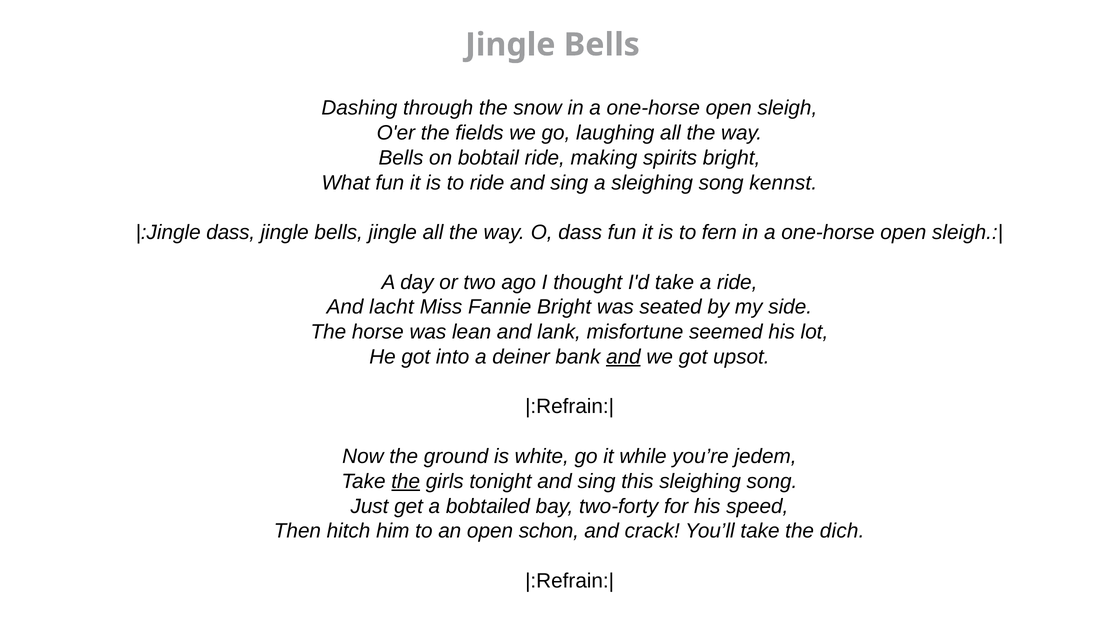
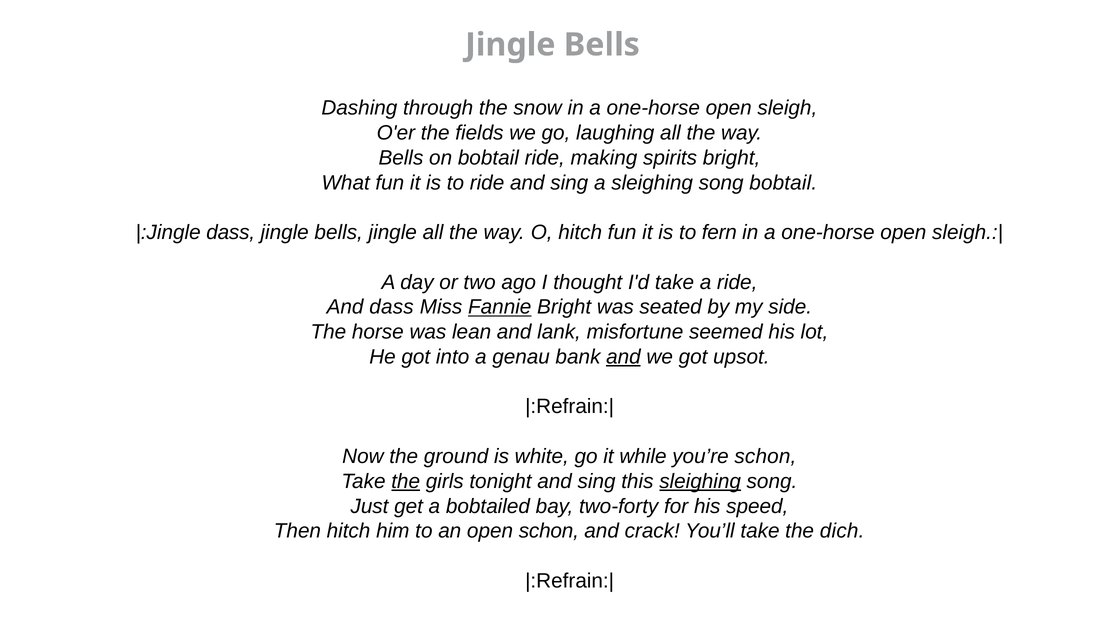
song kennst: kennst -> bobtail (783, 183)
O dass: dass -> hitch (580, 232)
And lacht: lacht -> dass (392, 307)
Fannie underline: none -> present (500, 307)
deiner: deiner -> genau (521, 357)
you’re jedem: jedem -> schon (765, 456)
sleighing underline: none -> present (700, 481)
